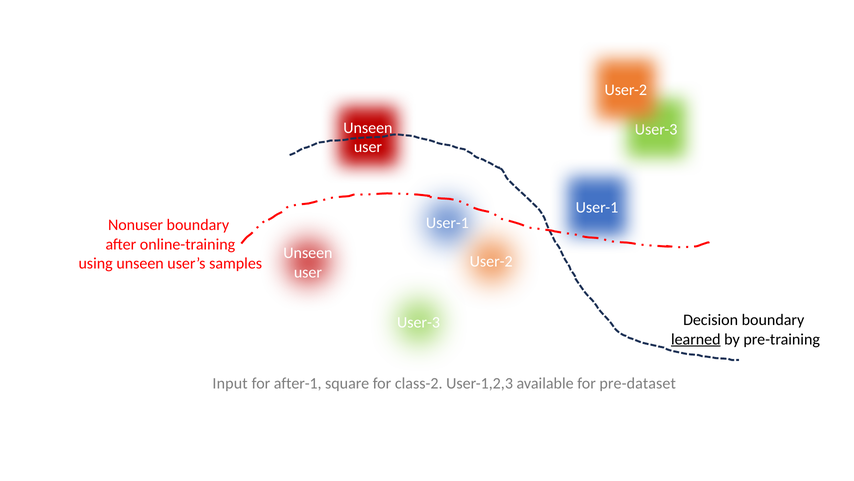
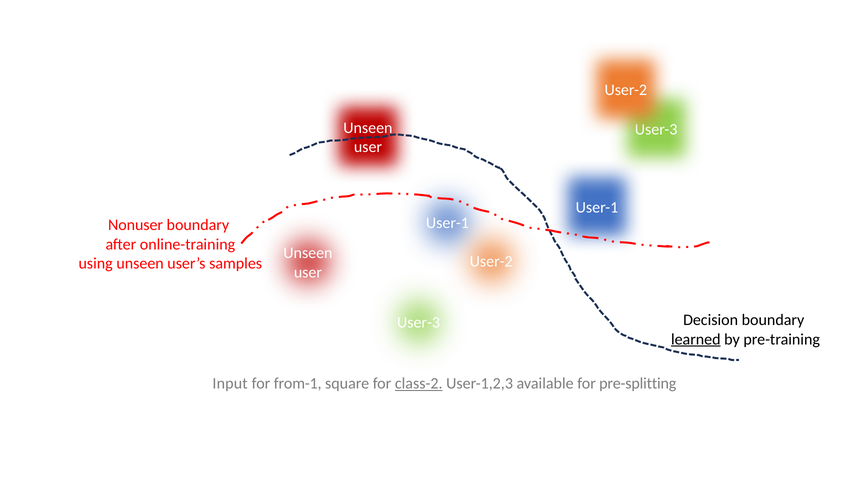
after-1: after-1 -> from-1 (298, 383)
class-2 underline: none -> present (419, 383)
pre-dataset: pre-dataset -> pre-splitting (638, 383)
